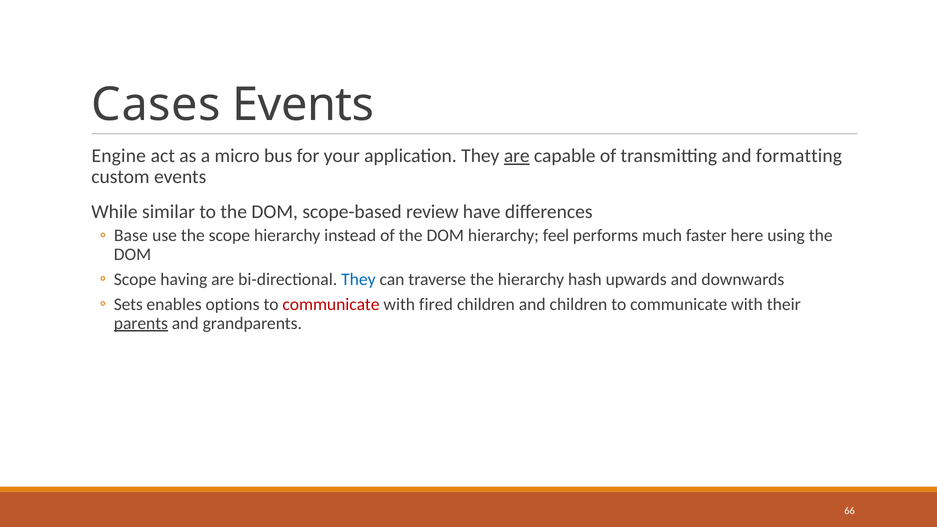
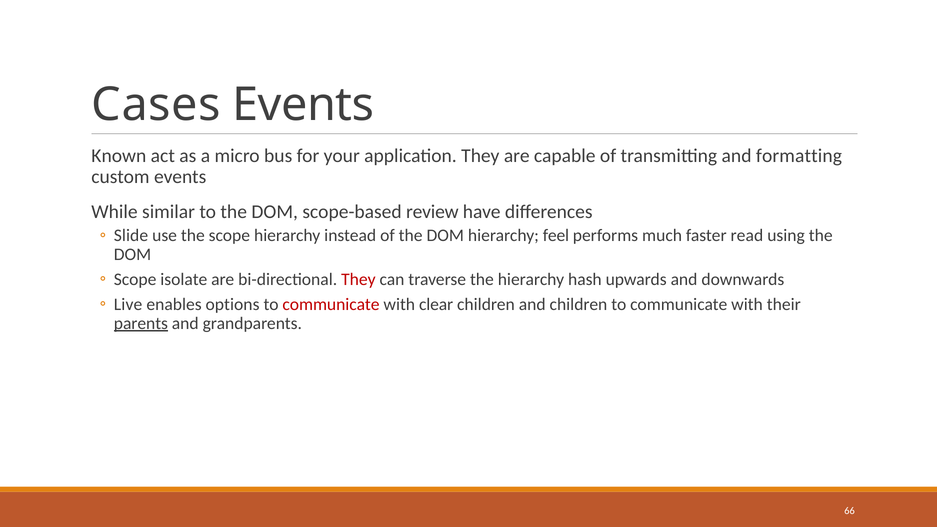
Engine: Engine -> Known (119, 156)
are underline: present -> none (517, 156)
Base: Base -> Slide (131, 236)
here: here -> read (747, 236)
having: having -> isolate (184, 279)
They colour: blue -> red (358, 279)
Sets: Sets -> Live (128, 304)
fired: fired -> clear (436, 304)
